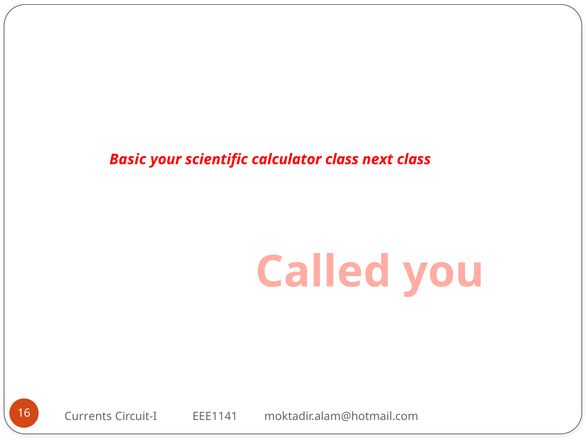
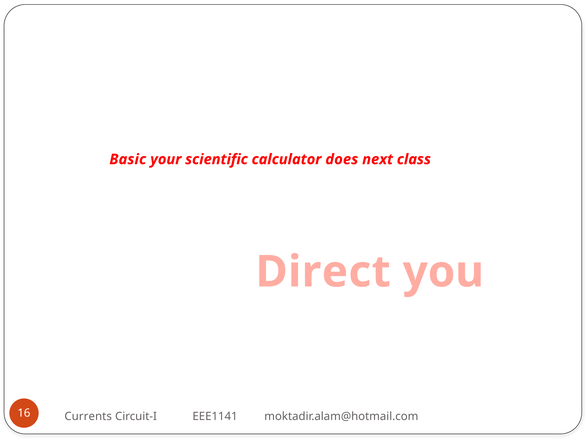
calculator class: class -> does (342, 159)
Called: Called -> Direct (323, 272)
